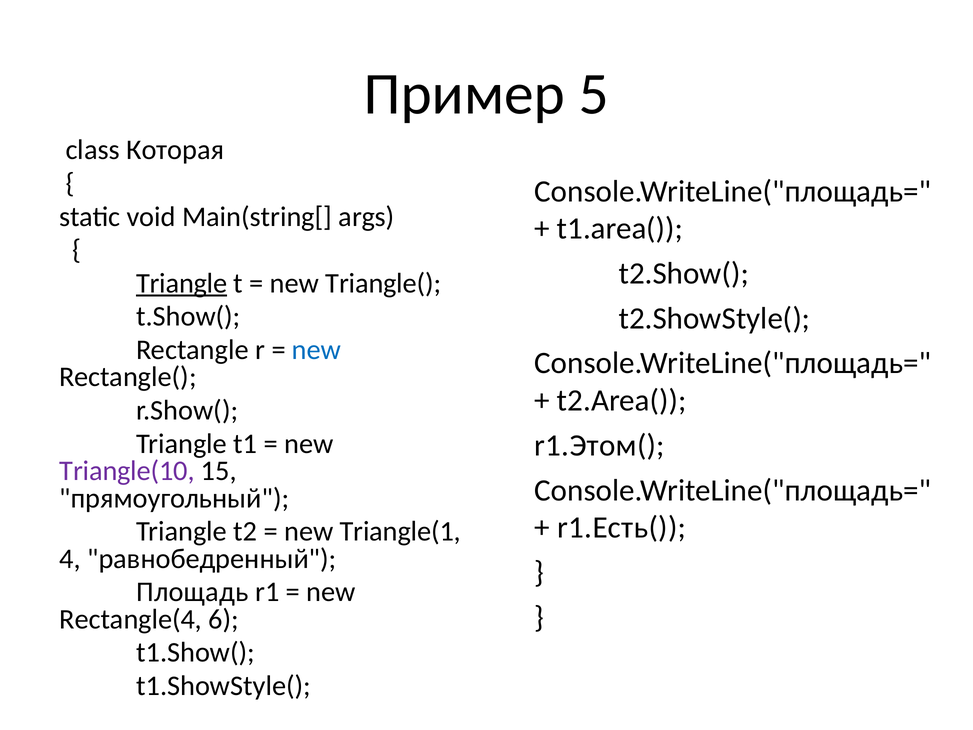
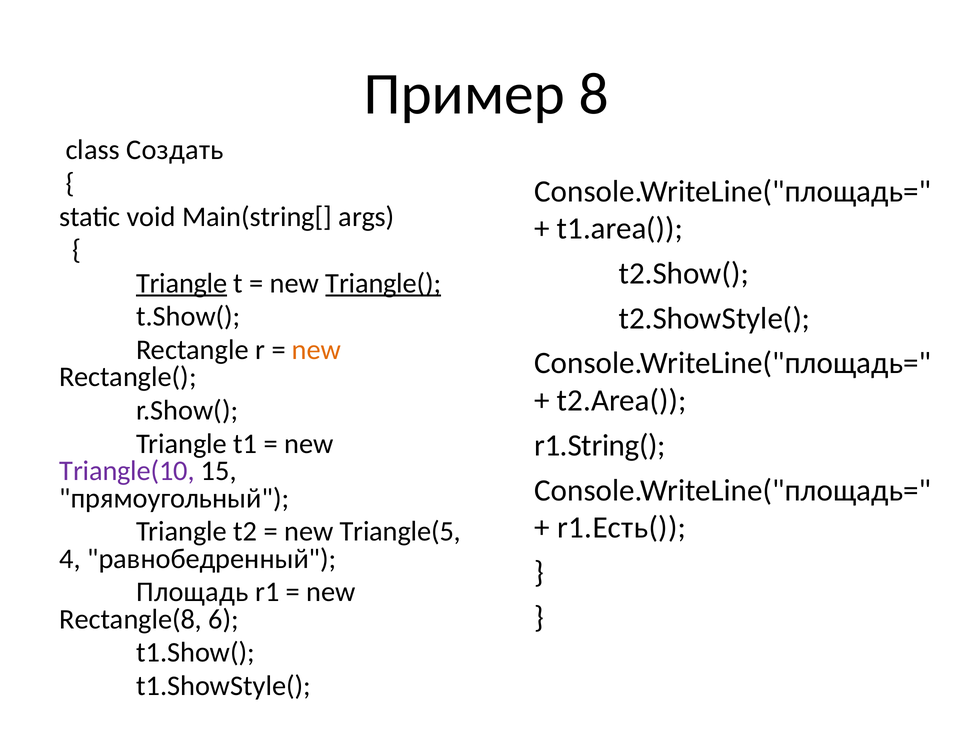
5: 5 -> 8 (594, 94)
Которая: Которая -> Создать (175, 150)
Triangle( underline: none -> present (383, 283)
new colour: blue -> orange (317, 350)
r1.Этом(: r1.Этом( -> r1.String( (600, 445)
Triangle(1: Triangle(1 -> Triangle(5 (400, 531)
Rectangle(4: Rectangle(4 -> Rectangle(8 (131, 619)
